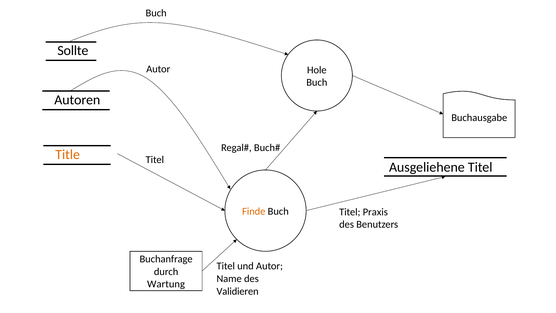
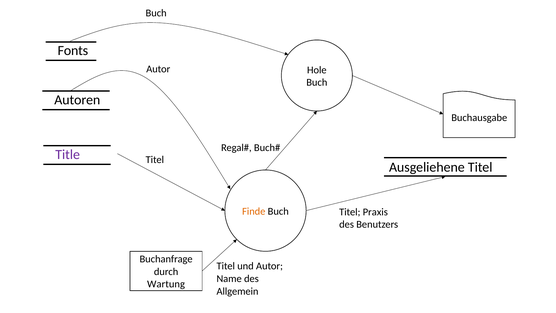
Sollte: Sollte -> Fonts (73, 50)
Title colour: orange -> purple (68, 154)
Validieren: Validieren -> Allgemein (238, 291)
